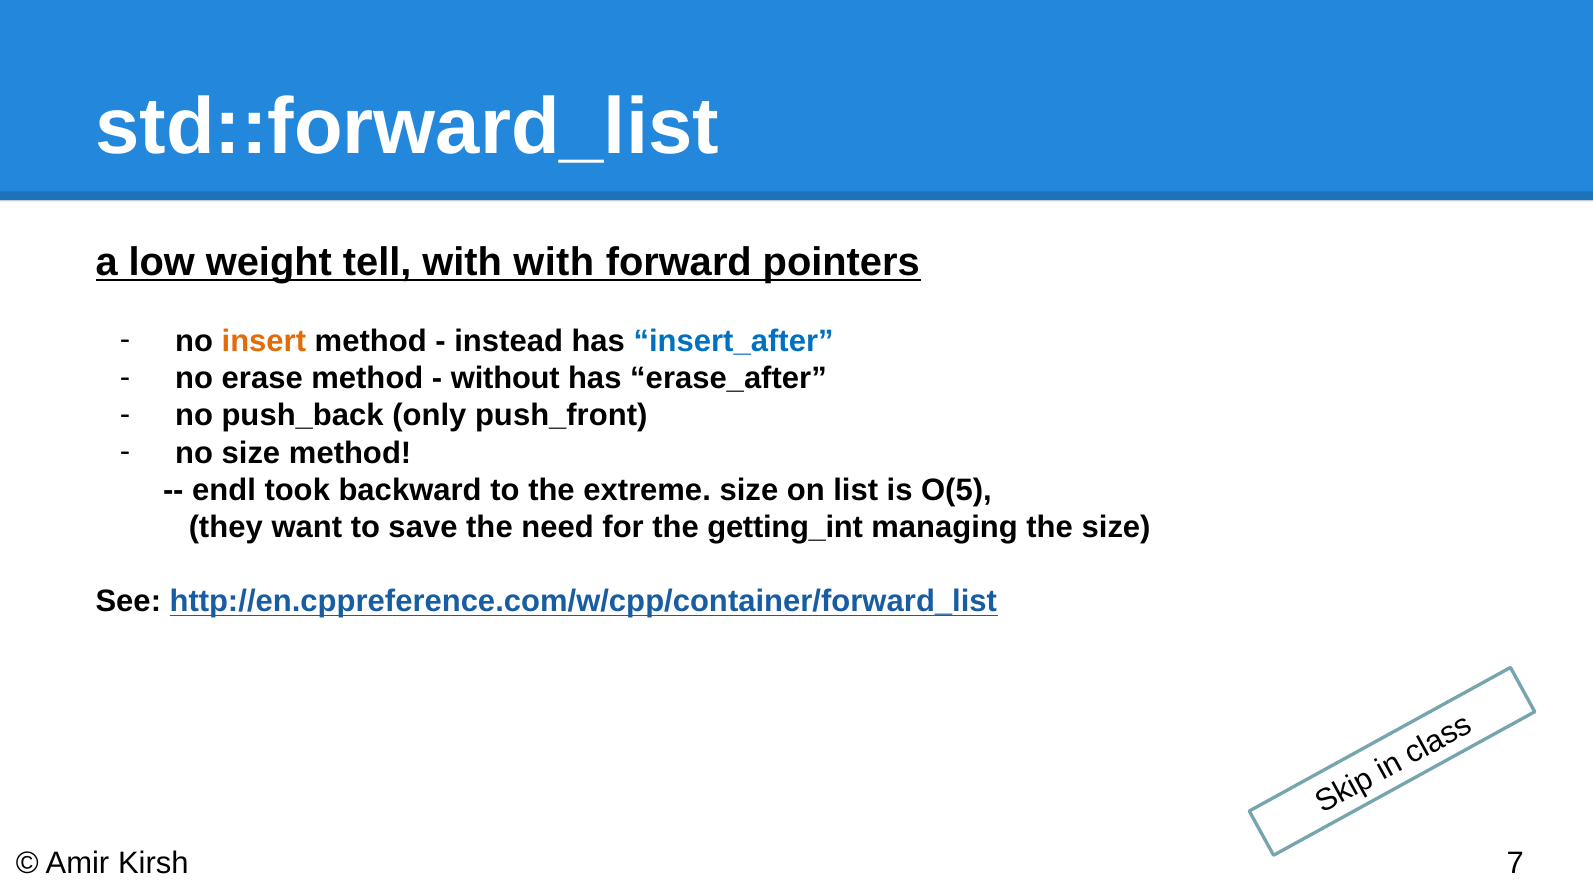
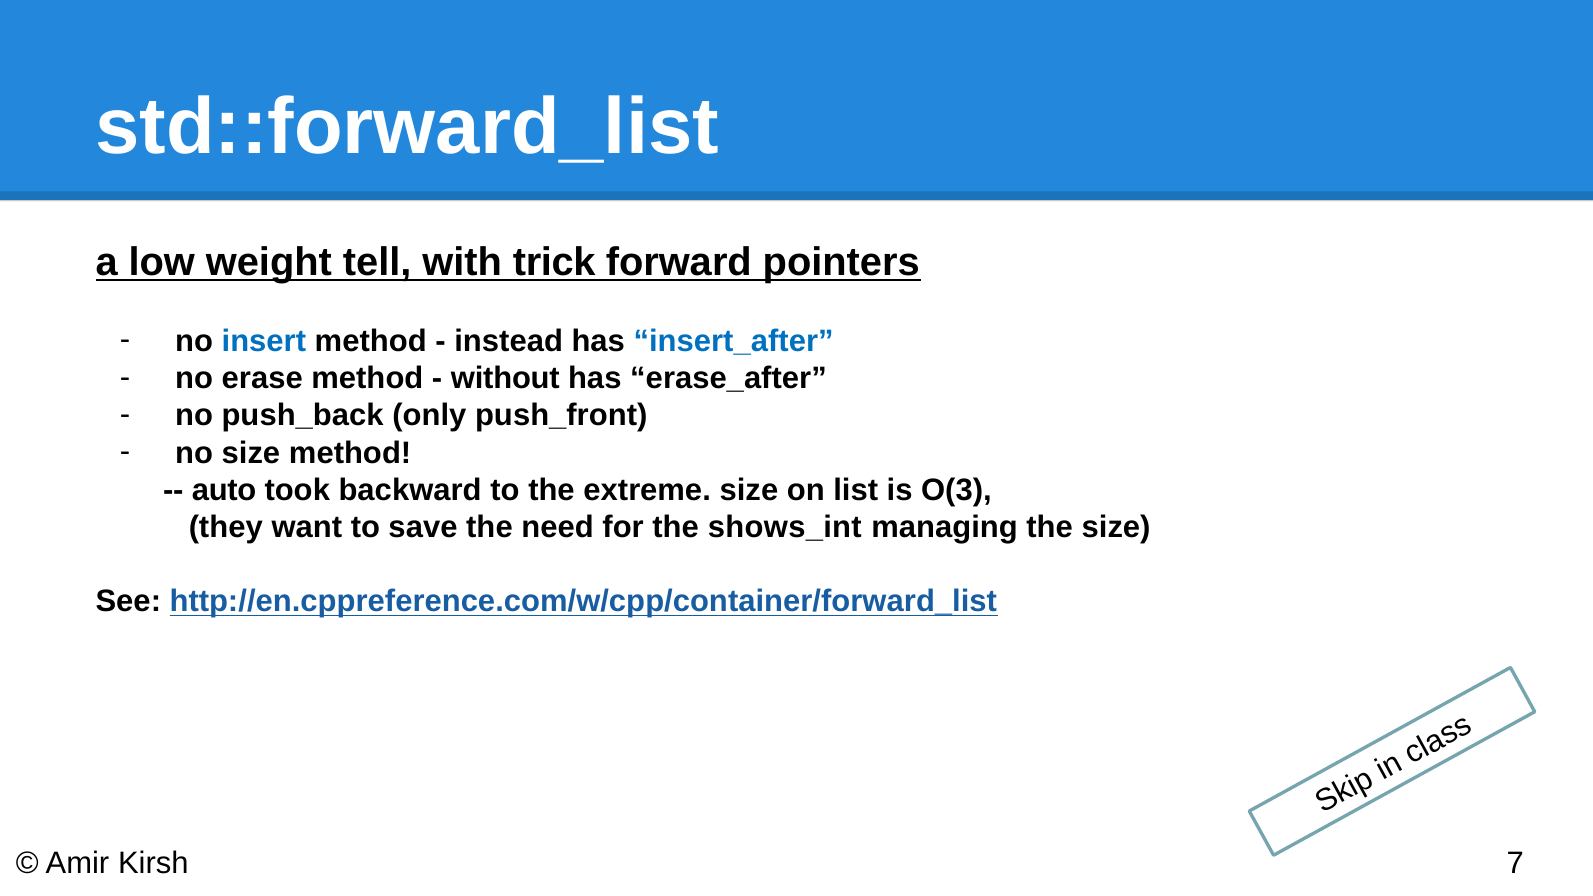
with with: with -> trick (554, 262)
insert colour: orange -> blue (264, 341)
endl: endl -> auto (224, 490)
O(5: O(5 -> O(3 (956, 490)
getting_int: getting_int -> shows_int (785, 527)
